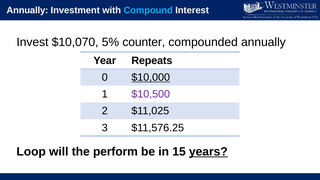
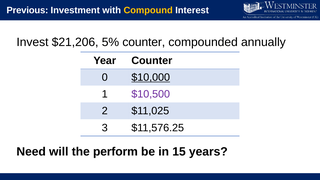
Annually: Annually -> Previous (27, 10)
Compound colour: light blue -> yellow (148, 10)
$10,070: $10,070 -> $21,206 (75, 42)
Year Repeats: Repeats -> Counter (152, 61)
Loop: Loop -> Need (31, 152)
years underline: present -> none (208, 152)
